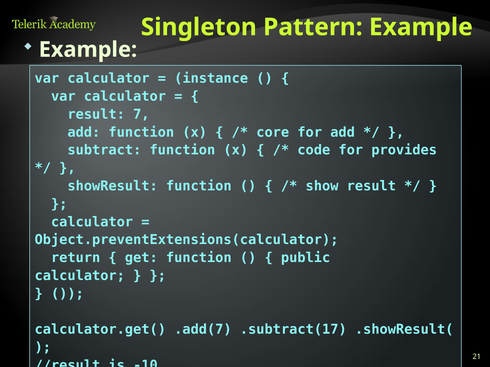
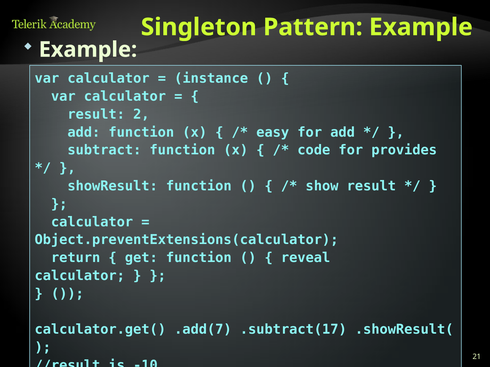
7: 7 -> 2 (141, 114)
core: core -> easy (273, 132)
public: public -> reveal (306, 258)
